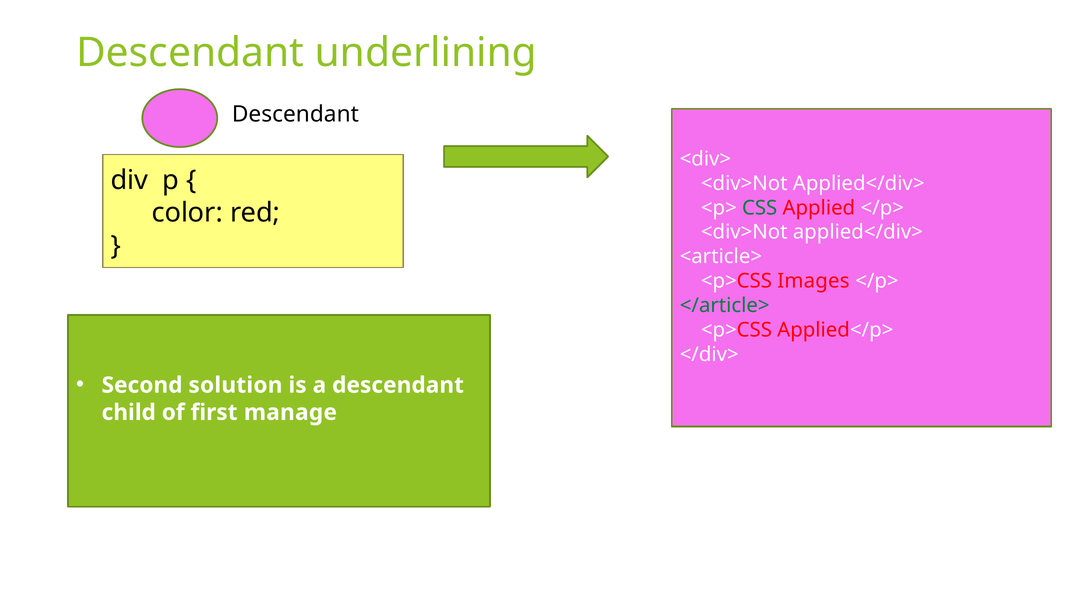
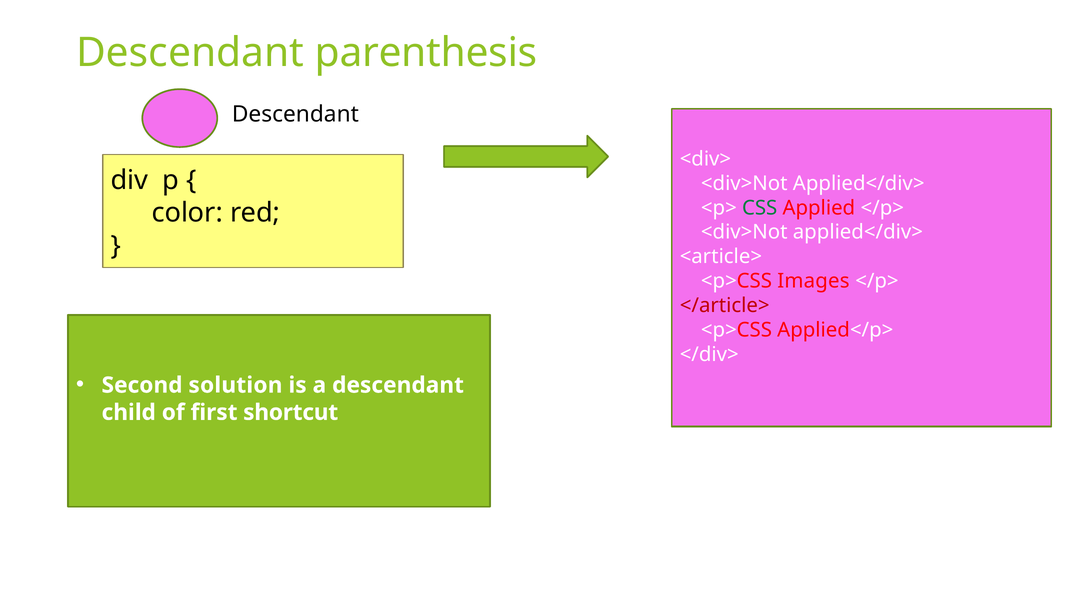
underlining: underlining -> parenthesis (426, 53)
</article> colour: green -> red (725, 306)
manage: manage -> shortcut (291, 412)
